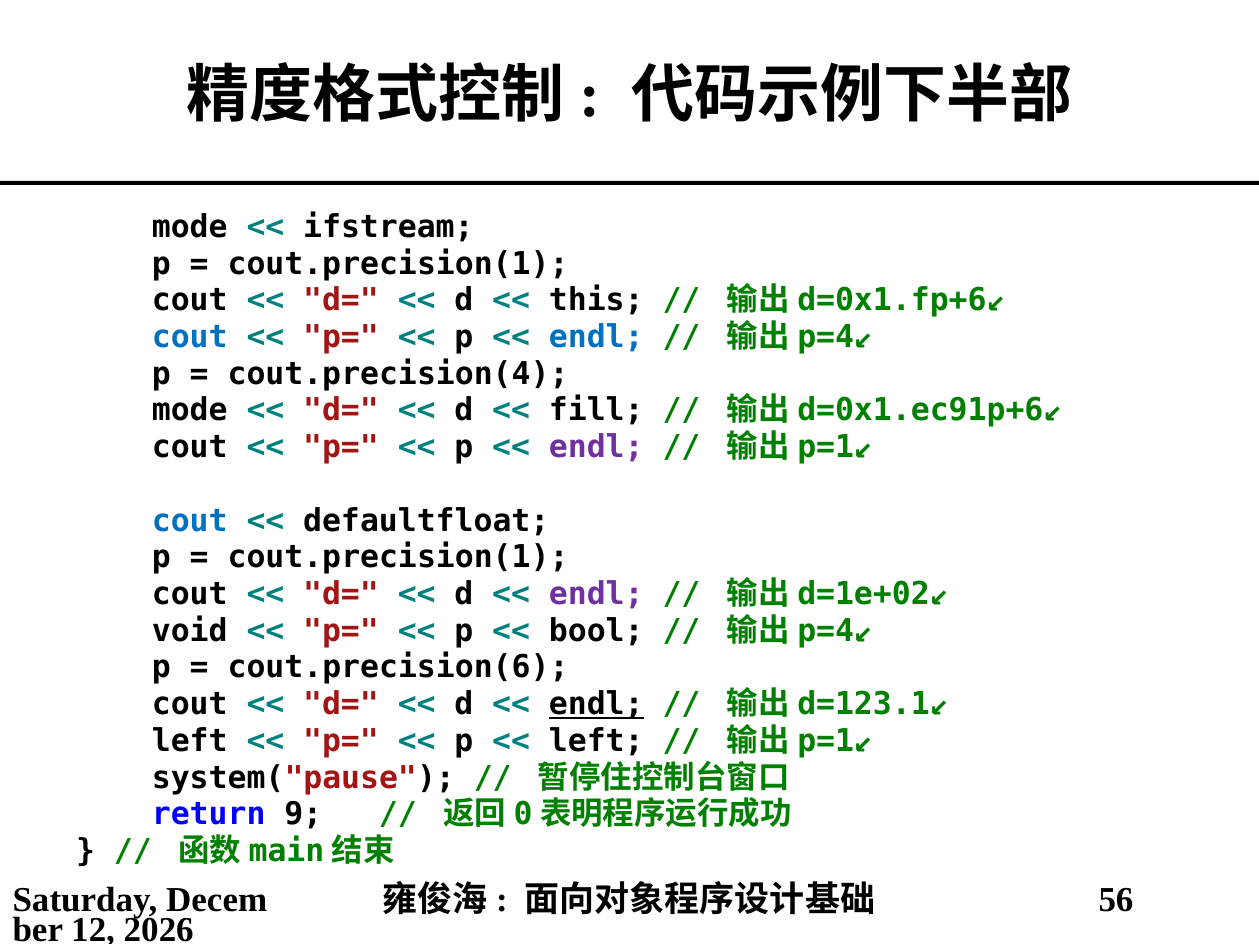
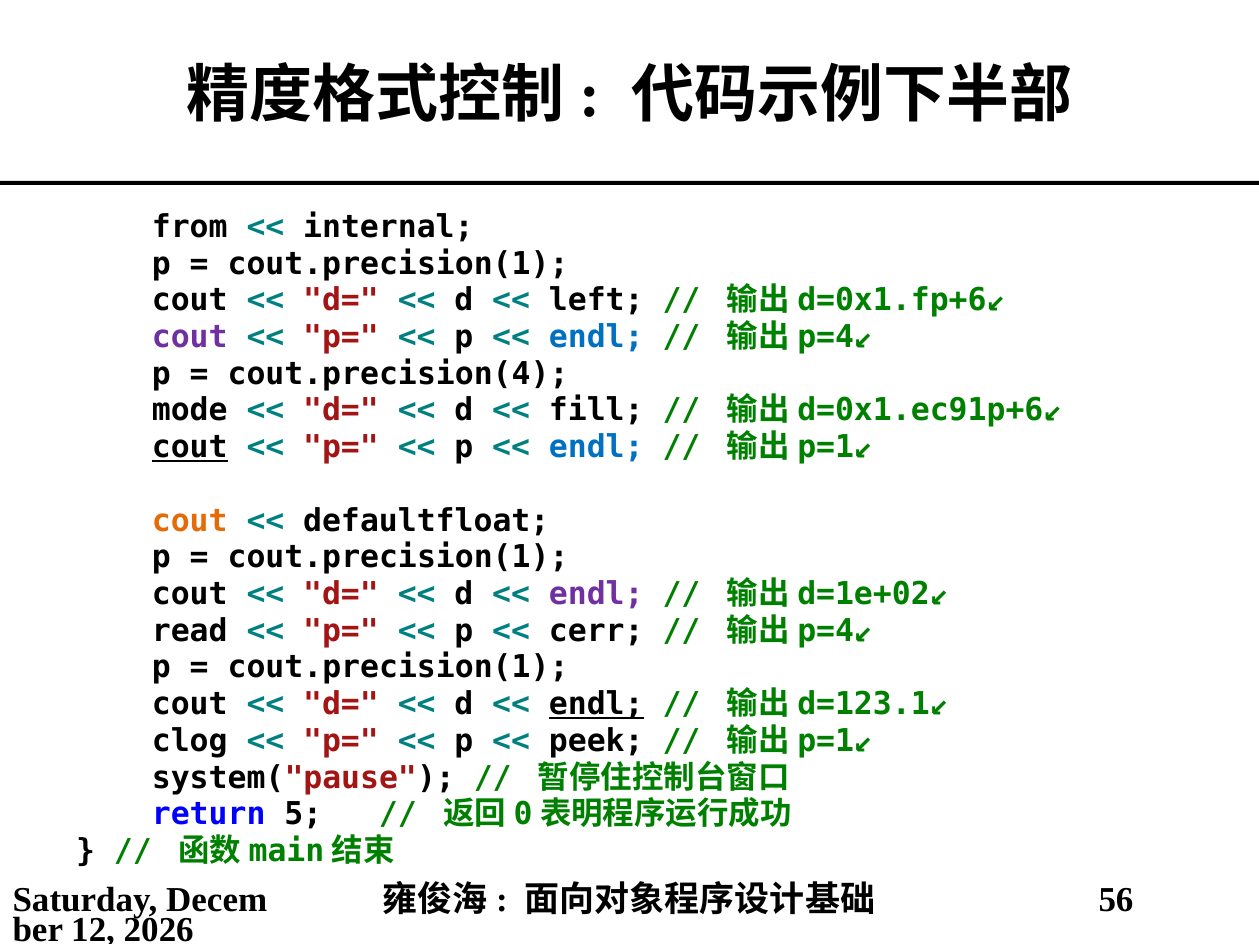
mode: mode -> from (190, 227)
ifstream: ifstream -> internal (388, 227)
this: this -> left (596, 300)
cout colour: blue -> purple (190, 337)
cout underline: none -> present (190, 447)
endl colour: purple -> blue (596, 447)
cout colour: blue -> orange (190, 521)
void: void -> read (190, 631)
bool: bool -> cerr (596, 631)
cout.precision(6: cout.precision(6 -> cout.precision(1 (398, 668)
left: left -> clog (190, 741)
left: left -> peek (596, 741)
9: 9 -> 5 (303, 815)
